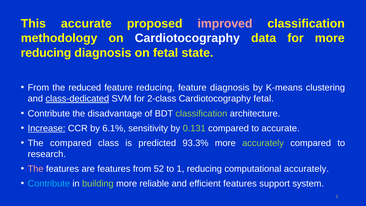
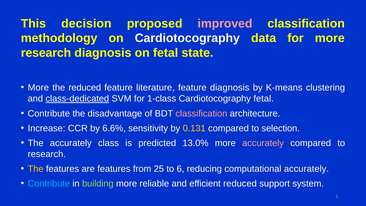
This accurate: accurate -> decision (86, 23)
reducing: reducing -> research (46, 53)
From: From -> More (38, 88)
feature reducing: reducing -> literature (155, 88)
2-class: 2-class -> 1-class (162, 99)
classification colour: light green -> pink (201, 113)
Increase underline: present -> none (47, 128)
6.1%: 6.1% -> 6.6% (114, 128)
0.131 colour: light green -> yellow (194, 128)
to accurate: accurate -> selection (281, 128)
The compared: compared -> accurately (71, 143)
93.3%: 93.3% -> 13.0% (196, 143)
accurately colour: light green -> pink (263, 143)
The colour: pink -> yellow (36, 169)
52: 52 -> 25 (159, 169)
1: 1 -> 6 (180, 169)
efficient features: features -> reduced (240, 184)
